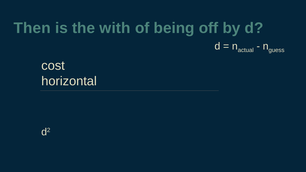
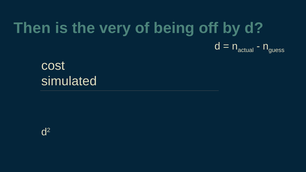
with: with -> very (115, 28)
horizontal: horizontal -> simulated (69, 81)
